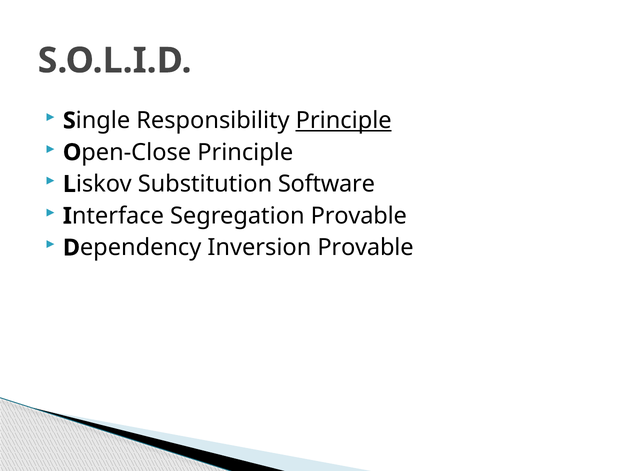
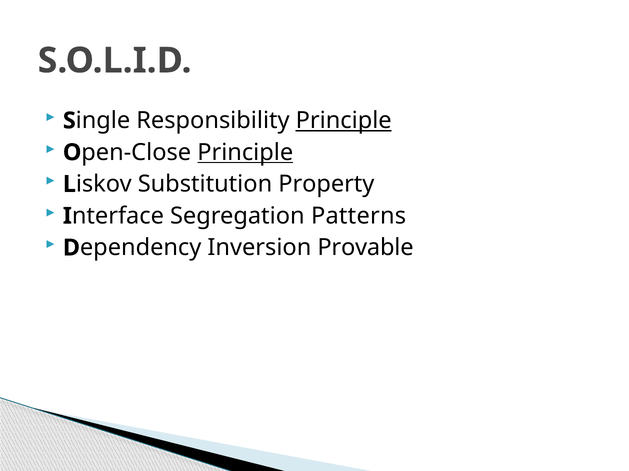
Principle underline: none -> present (245, 153)
Software: Software -> Property (326, 184)
Segregation Provable: Provable -> Patterns (359, 216)
